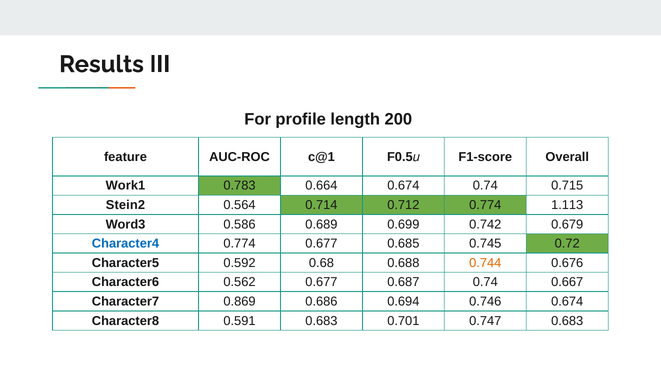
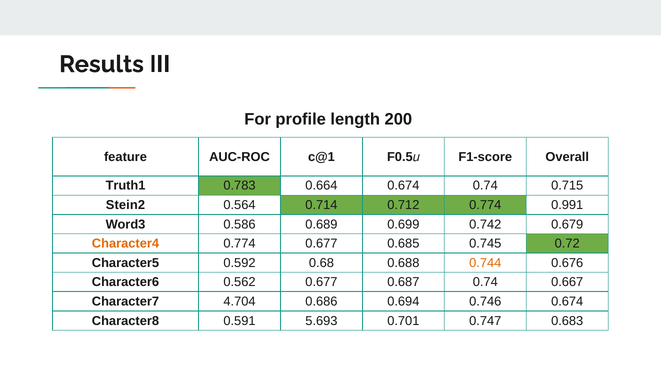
Work1: Work1 -> Truth1 (126, 186)
1.113: 1.113 -> 0.991 (567, 205)
Character4 colour: blue -> orange (125, 244)
0.869: 0.869 -> 4.704 (240, 301)
0.591 0.683: 0.683 -> 5.693 (321, 321)
